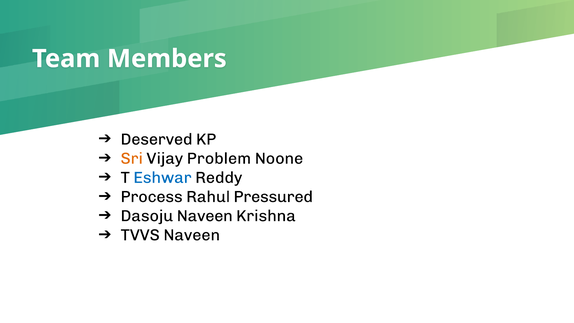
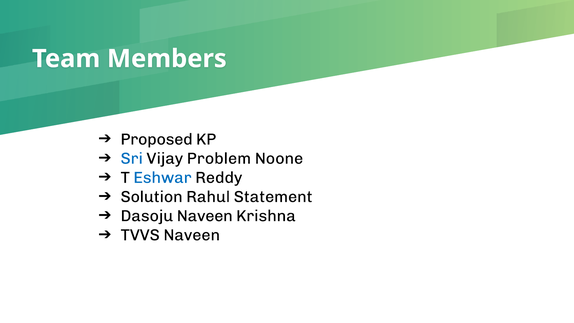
Deserved: Deserved -> Proposed (157, 139)
Sri colour: orange -> blue (132, 158)
Process: Process -> Solution (152, 197)
Pressured: Pressured -> Statement (273, 197)
